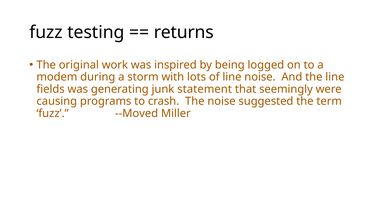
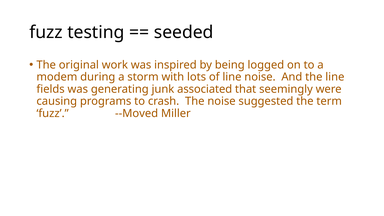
returns: returns -> seeded (184, 32)
statement: statement -> associated (205, 89)
